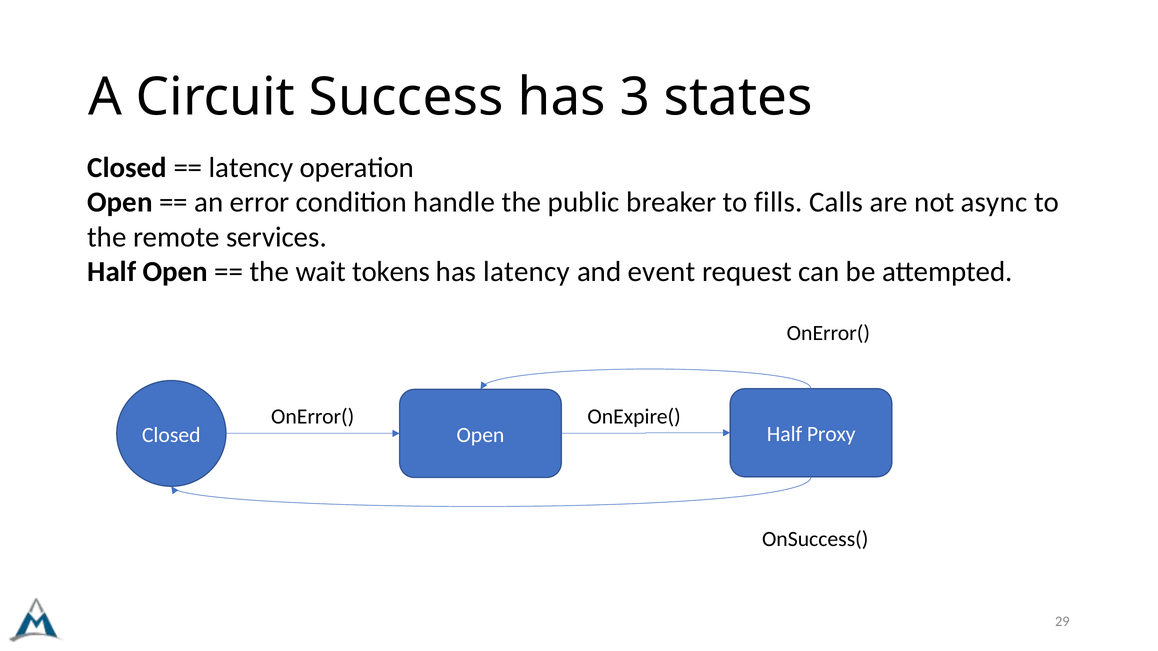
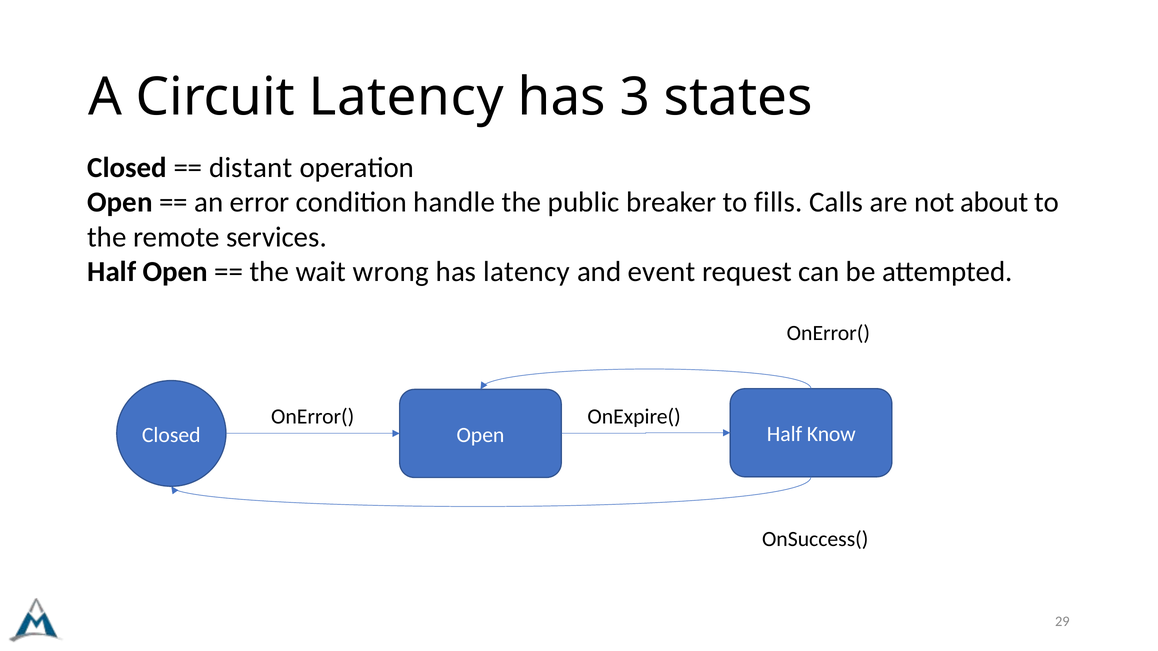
Circuit Success: Success -> Latency (406, 97)
latency: latency -> distant (251, 168)
async: async -> about (994, 202)
tokens: tokens -> wrong (391, 272)
Proxy: Proxy -> Know (831, 434)
